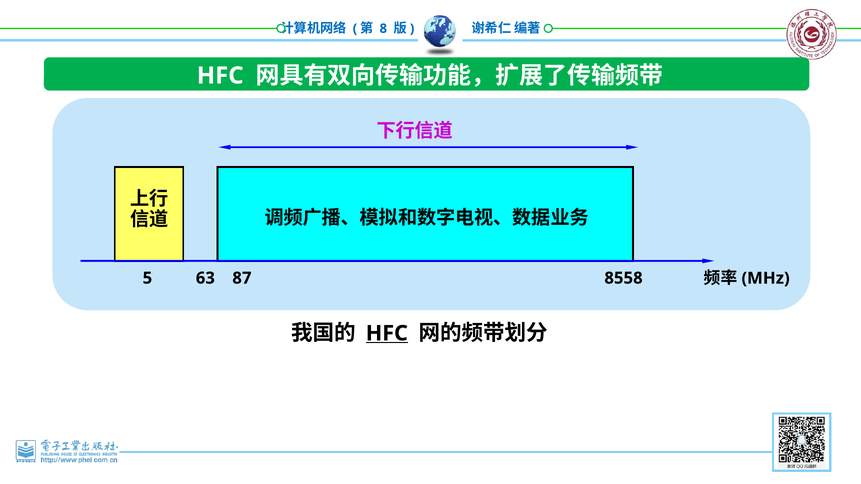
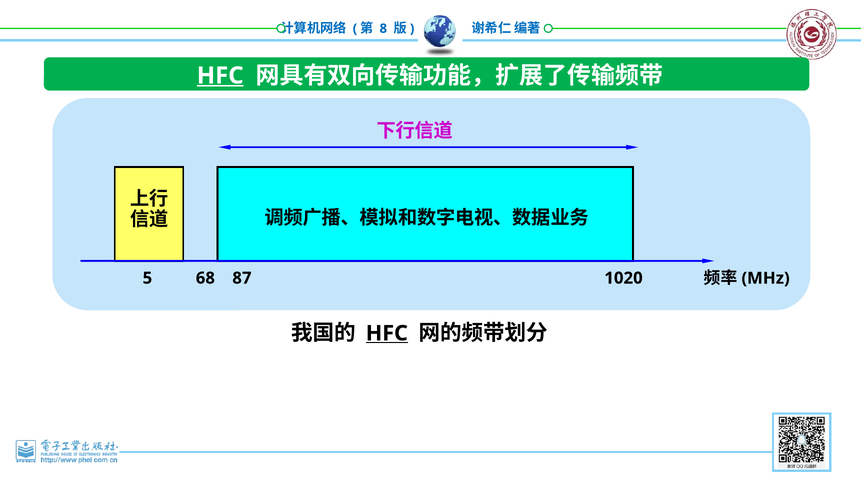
HFC underline: none -> present (220, 76)
63: 63 -> 68 (205, 278)
8558: 8558 -> 1020 (624, 278)
